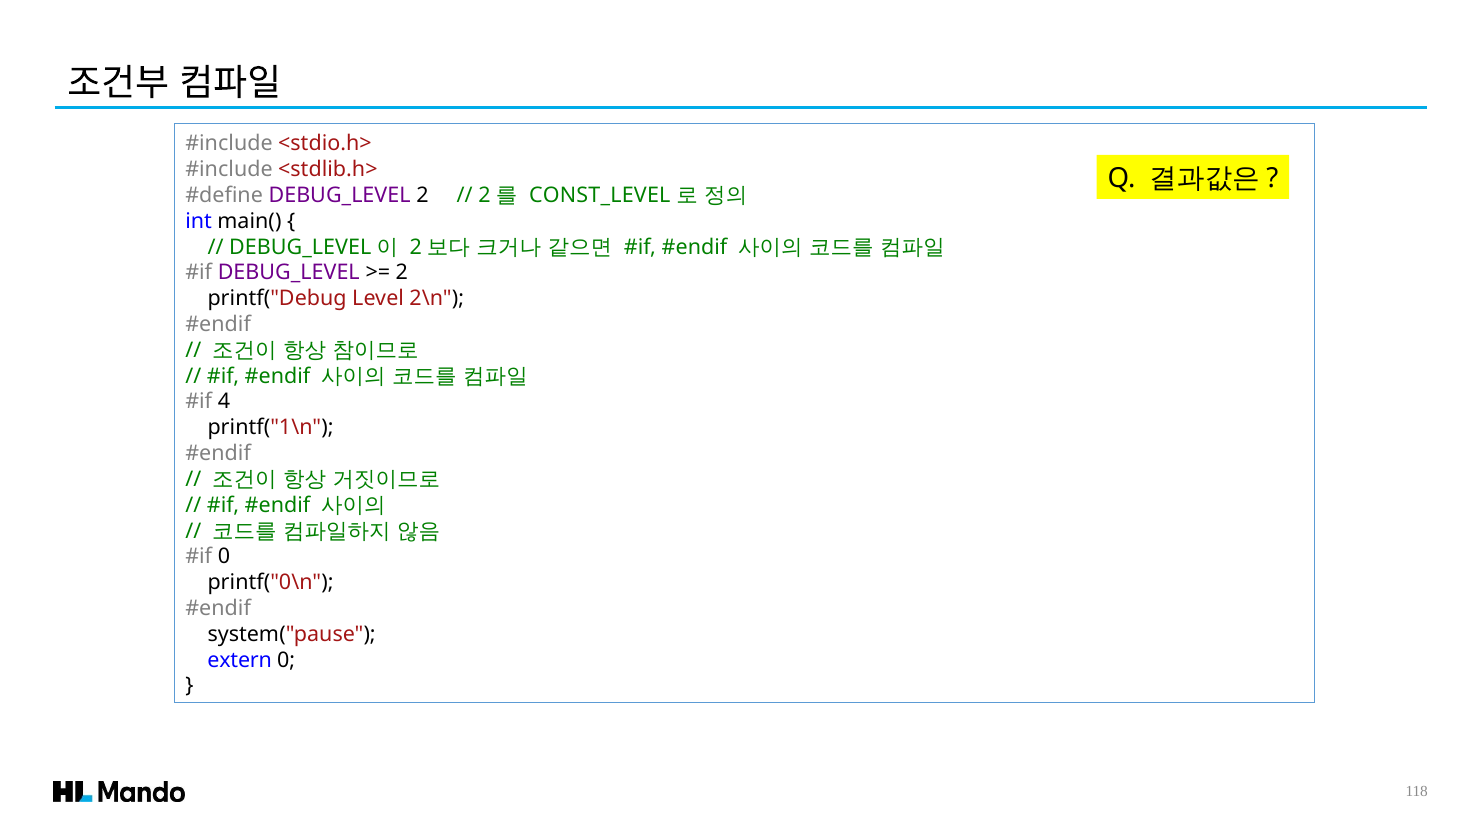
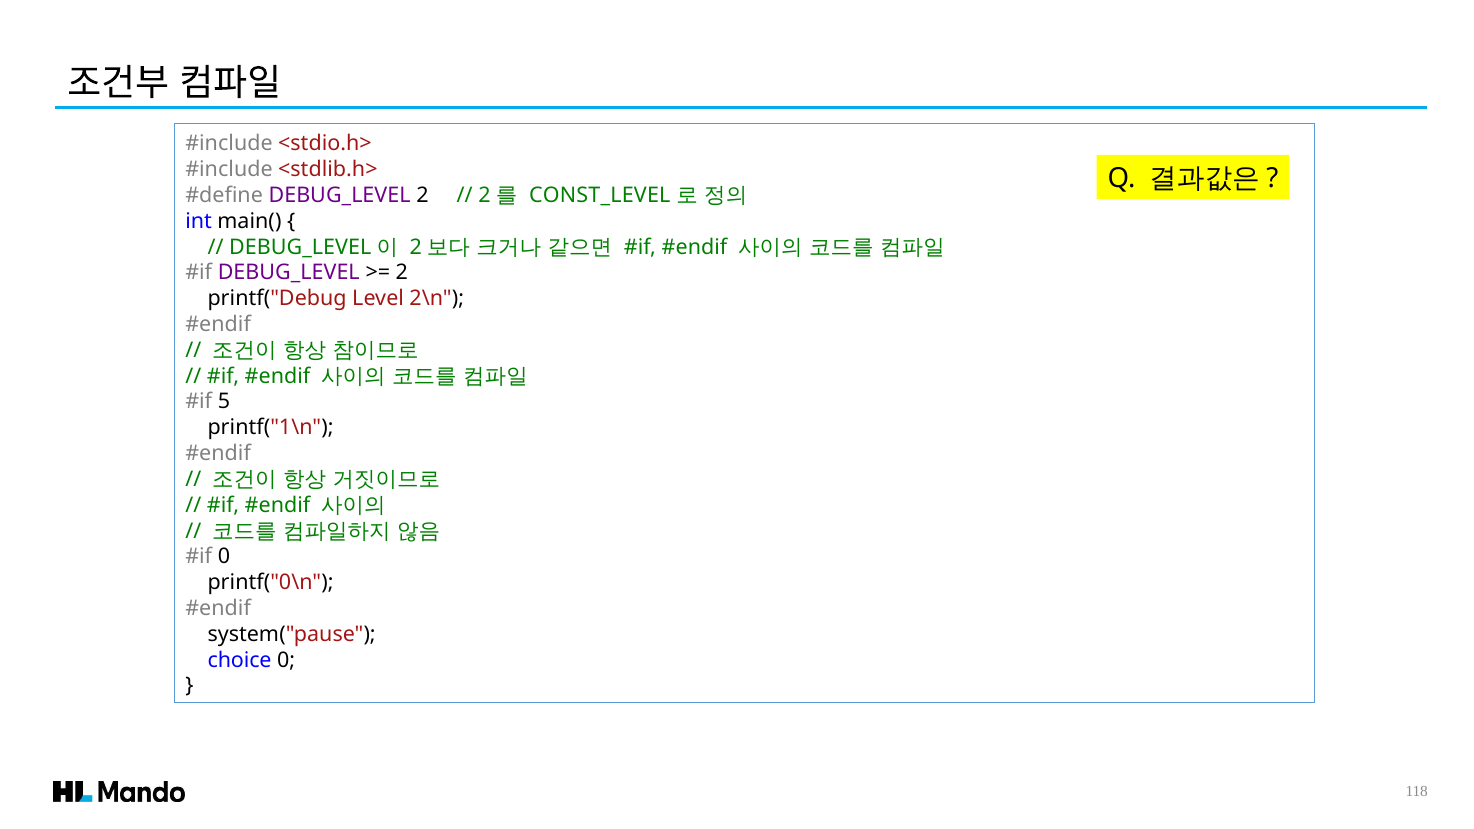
4: 4 -> 5 (224, 402)
extern: extern -> choice (240, 660)
